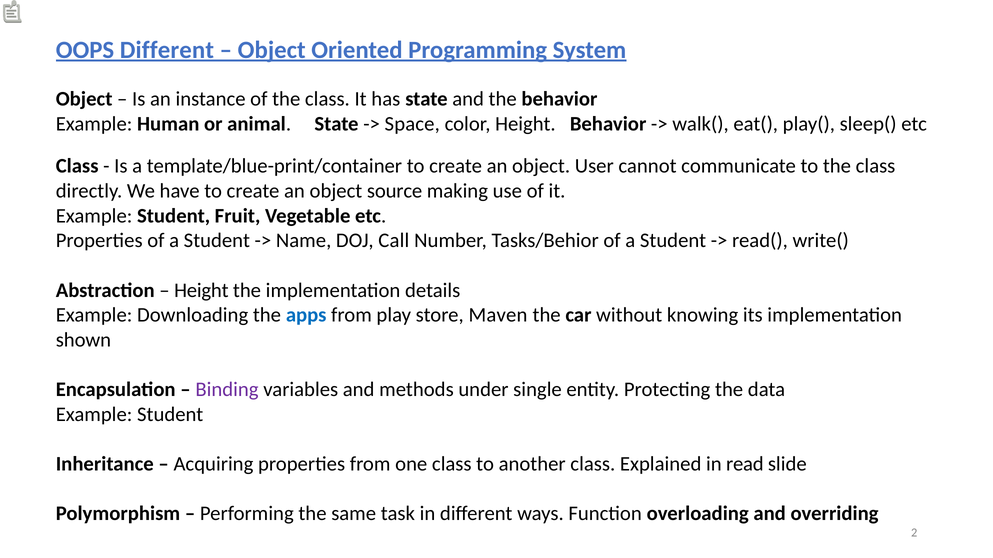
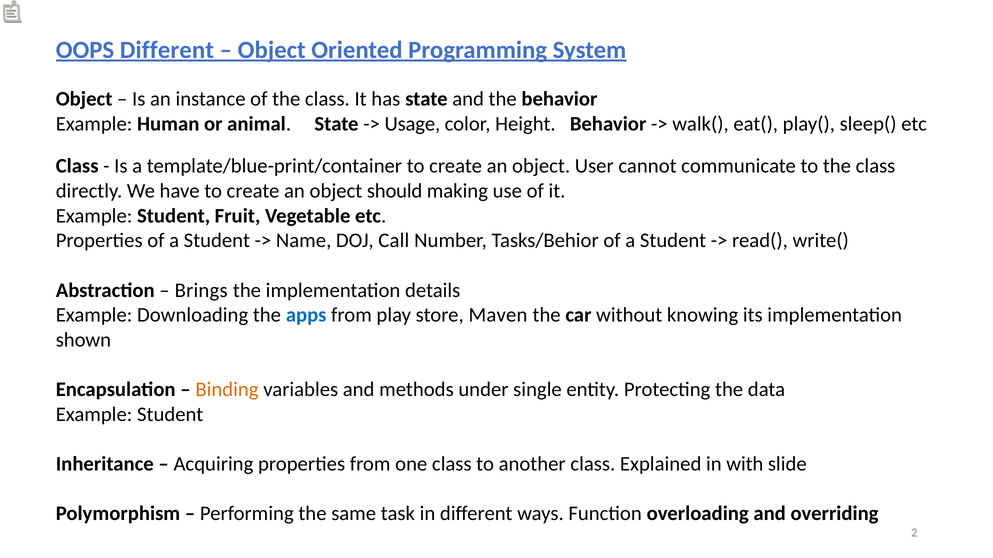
Space: Space -> Usage (412, 124)
source: source -> should (395, 191)
Height: Height -> Brings (201, 290)
Binding colour: purple -> orange (227, 390)
read: read -> with (745, 464)
